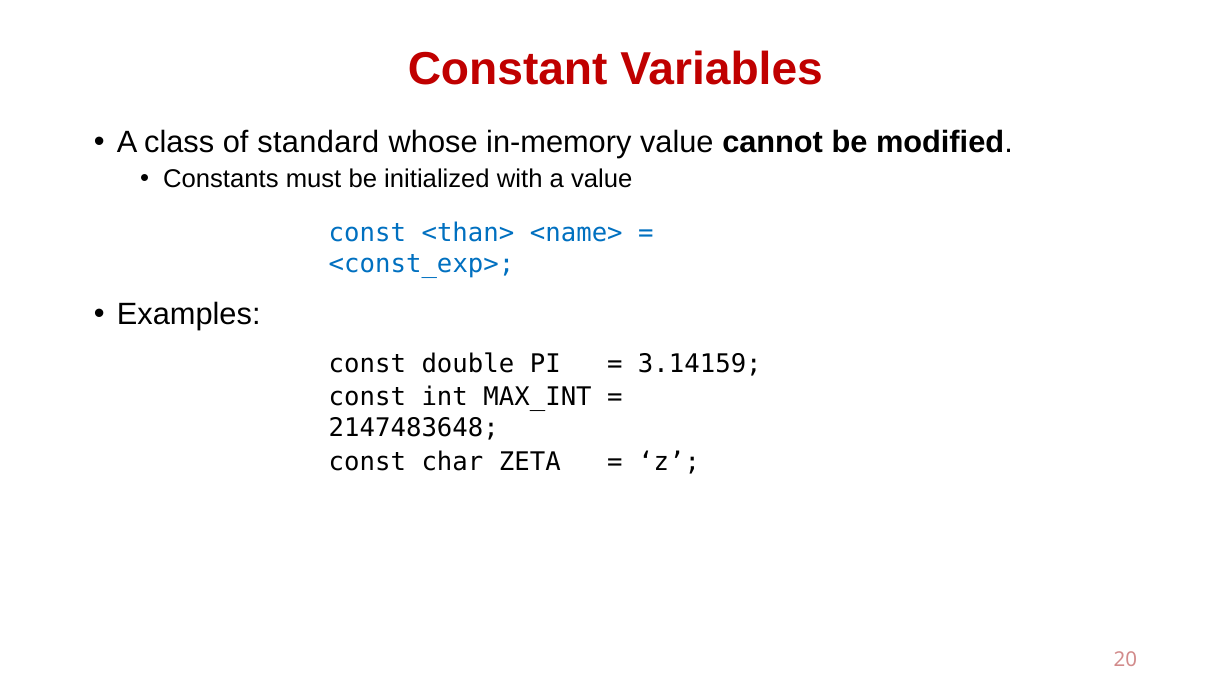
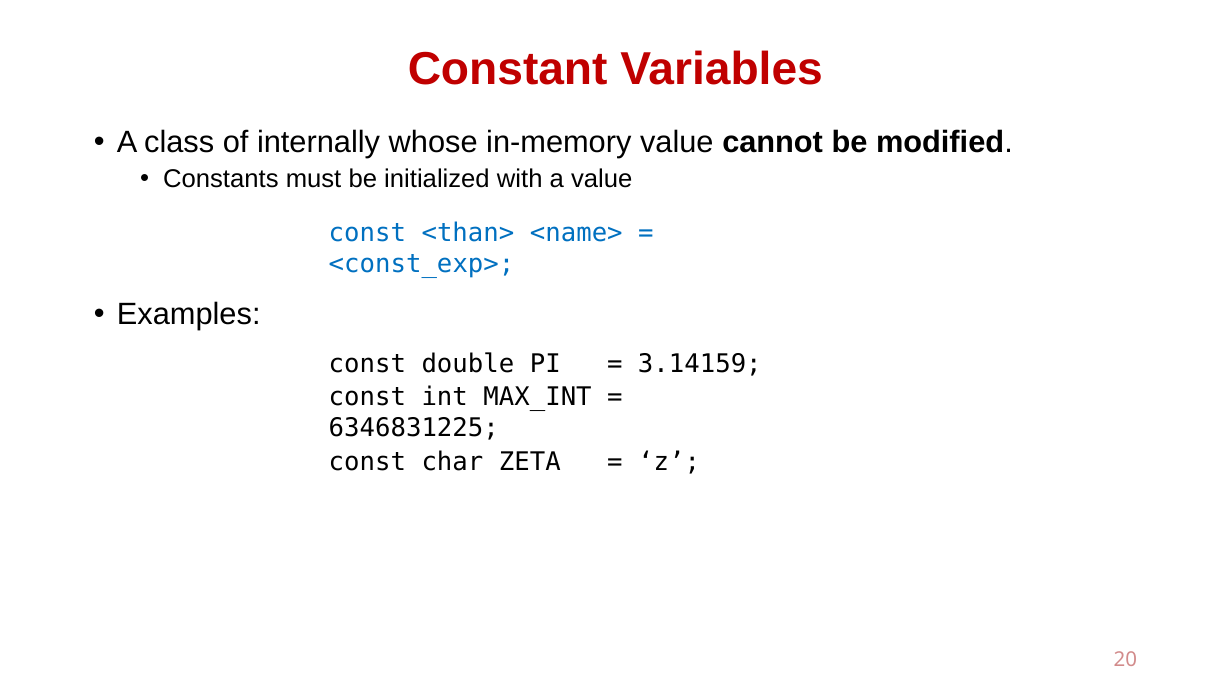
standard: standard -> internally (319, 143)
2147483648: 2147483648 -> 6346831225 (414, 429)
